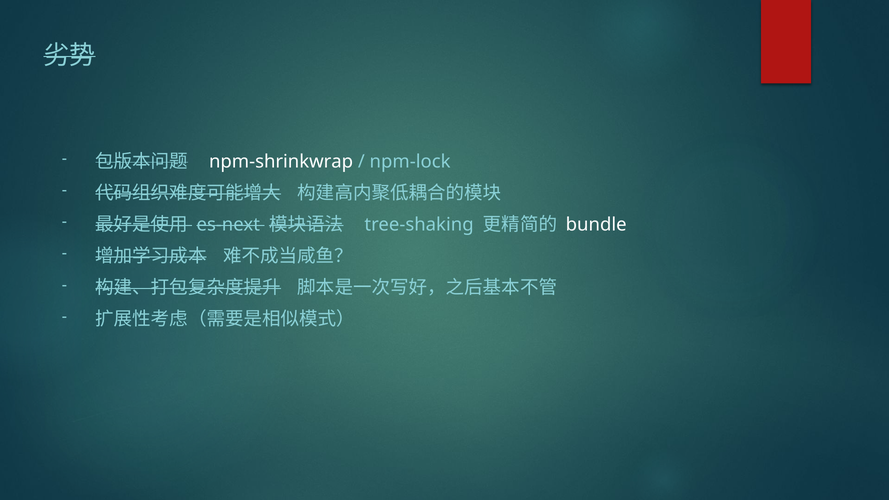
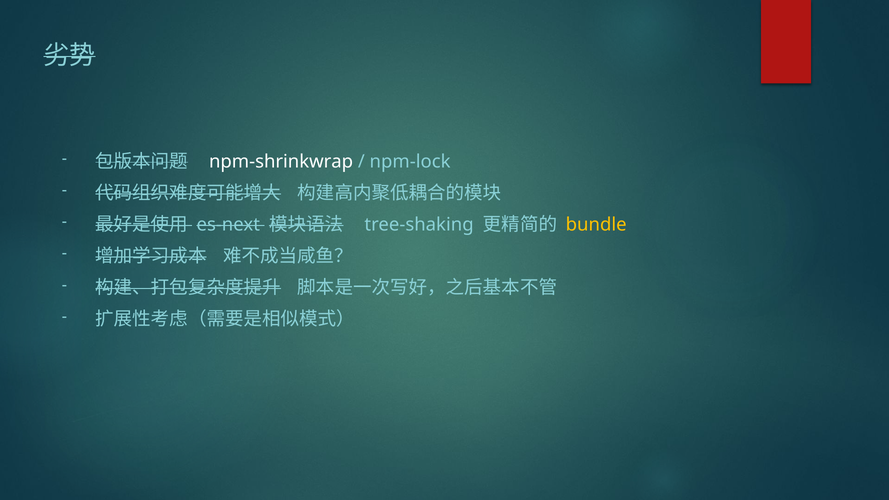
bundle colour: white -> yellow (596, 225)
